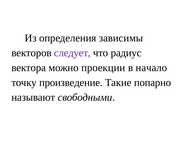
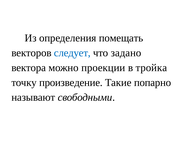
зависимы: зависимы -> помещать (121, 38)
следует colour: purple -> blue (72, 53)
радиус: радиус -> задано (126, 53)
начало: начало -> тройка (151, 68)
